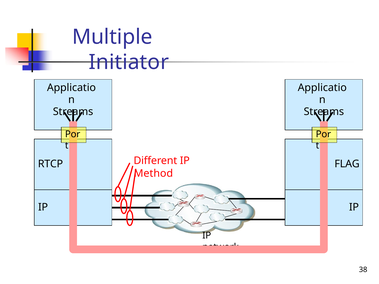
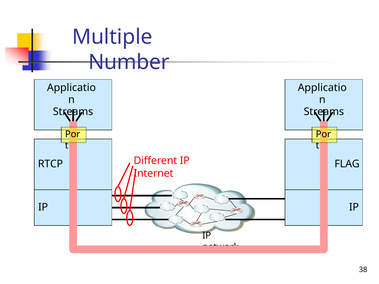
Initiator: Initiator -> Number (129, 62)
Method: Method -> Internet (154, 174)
